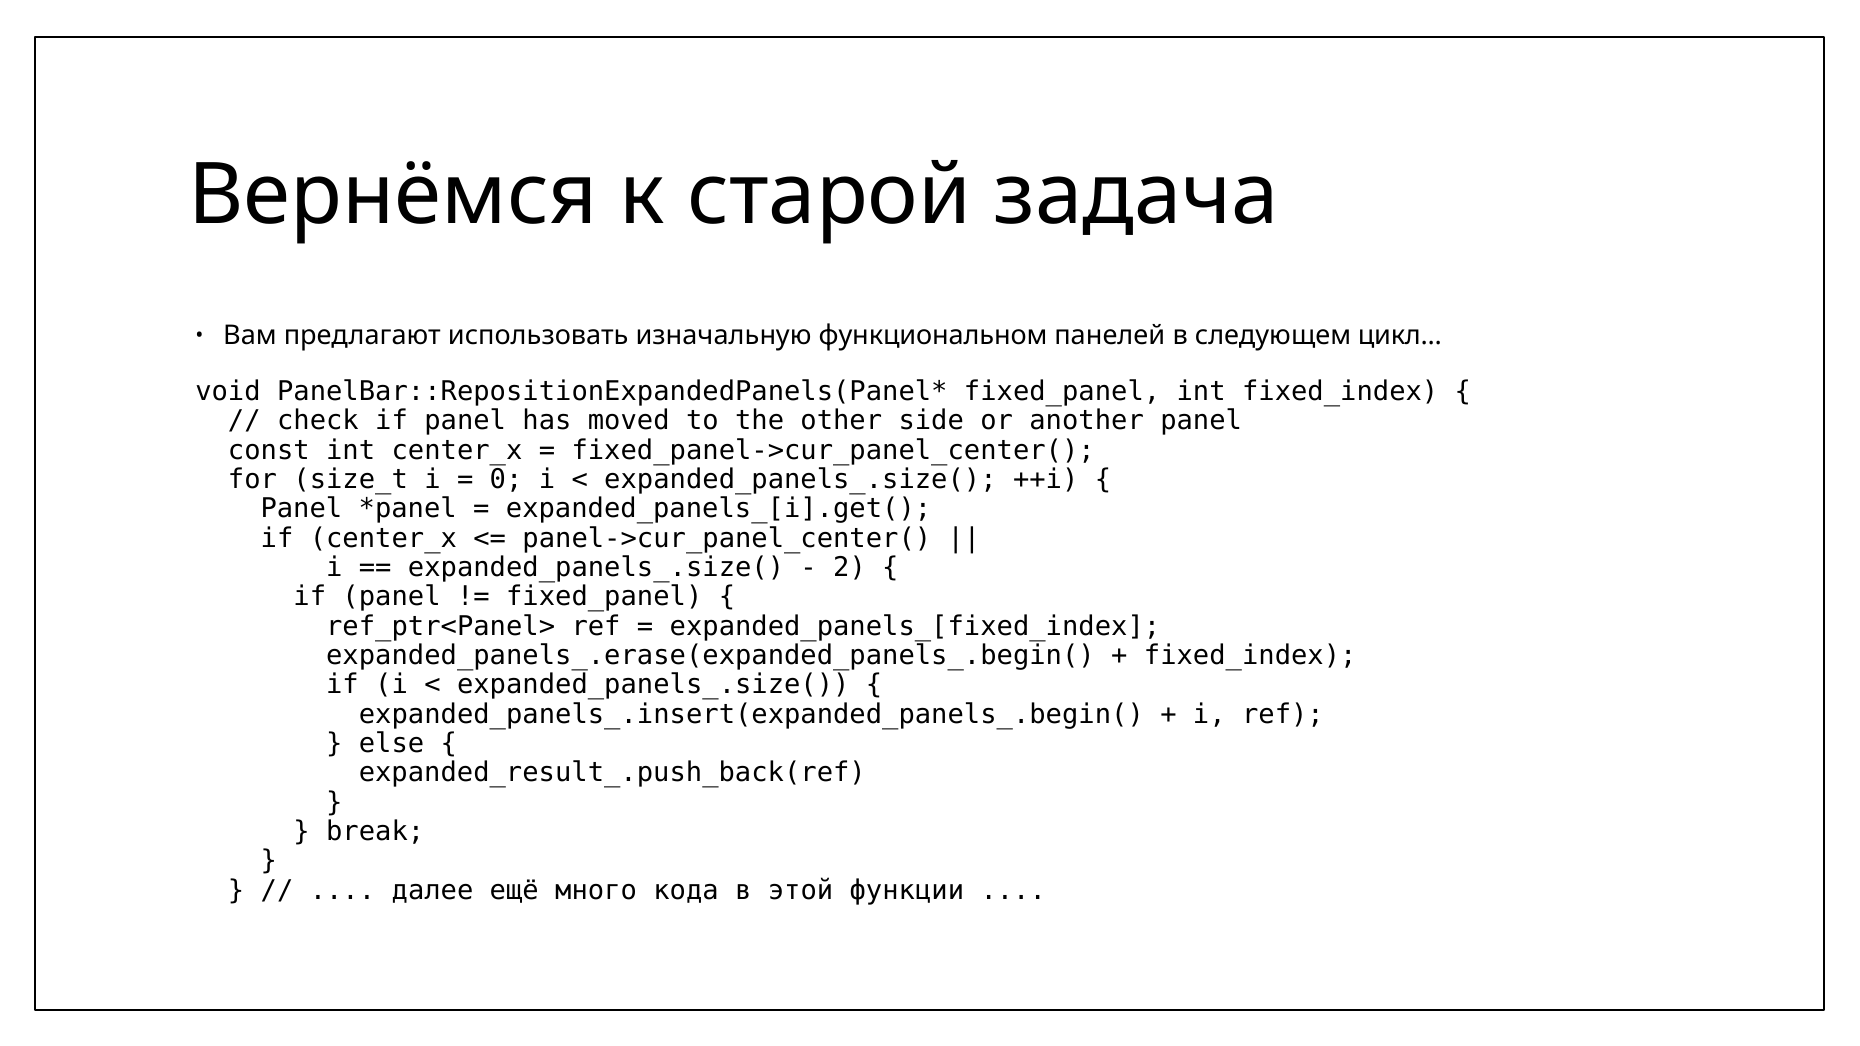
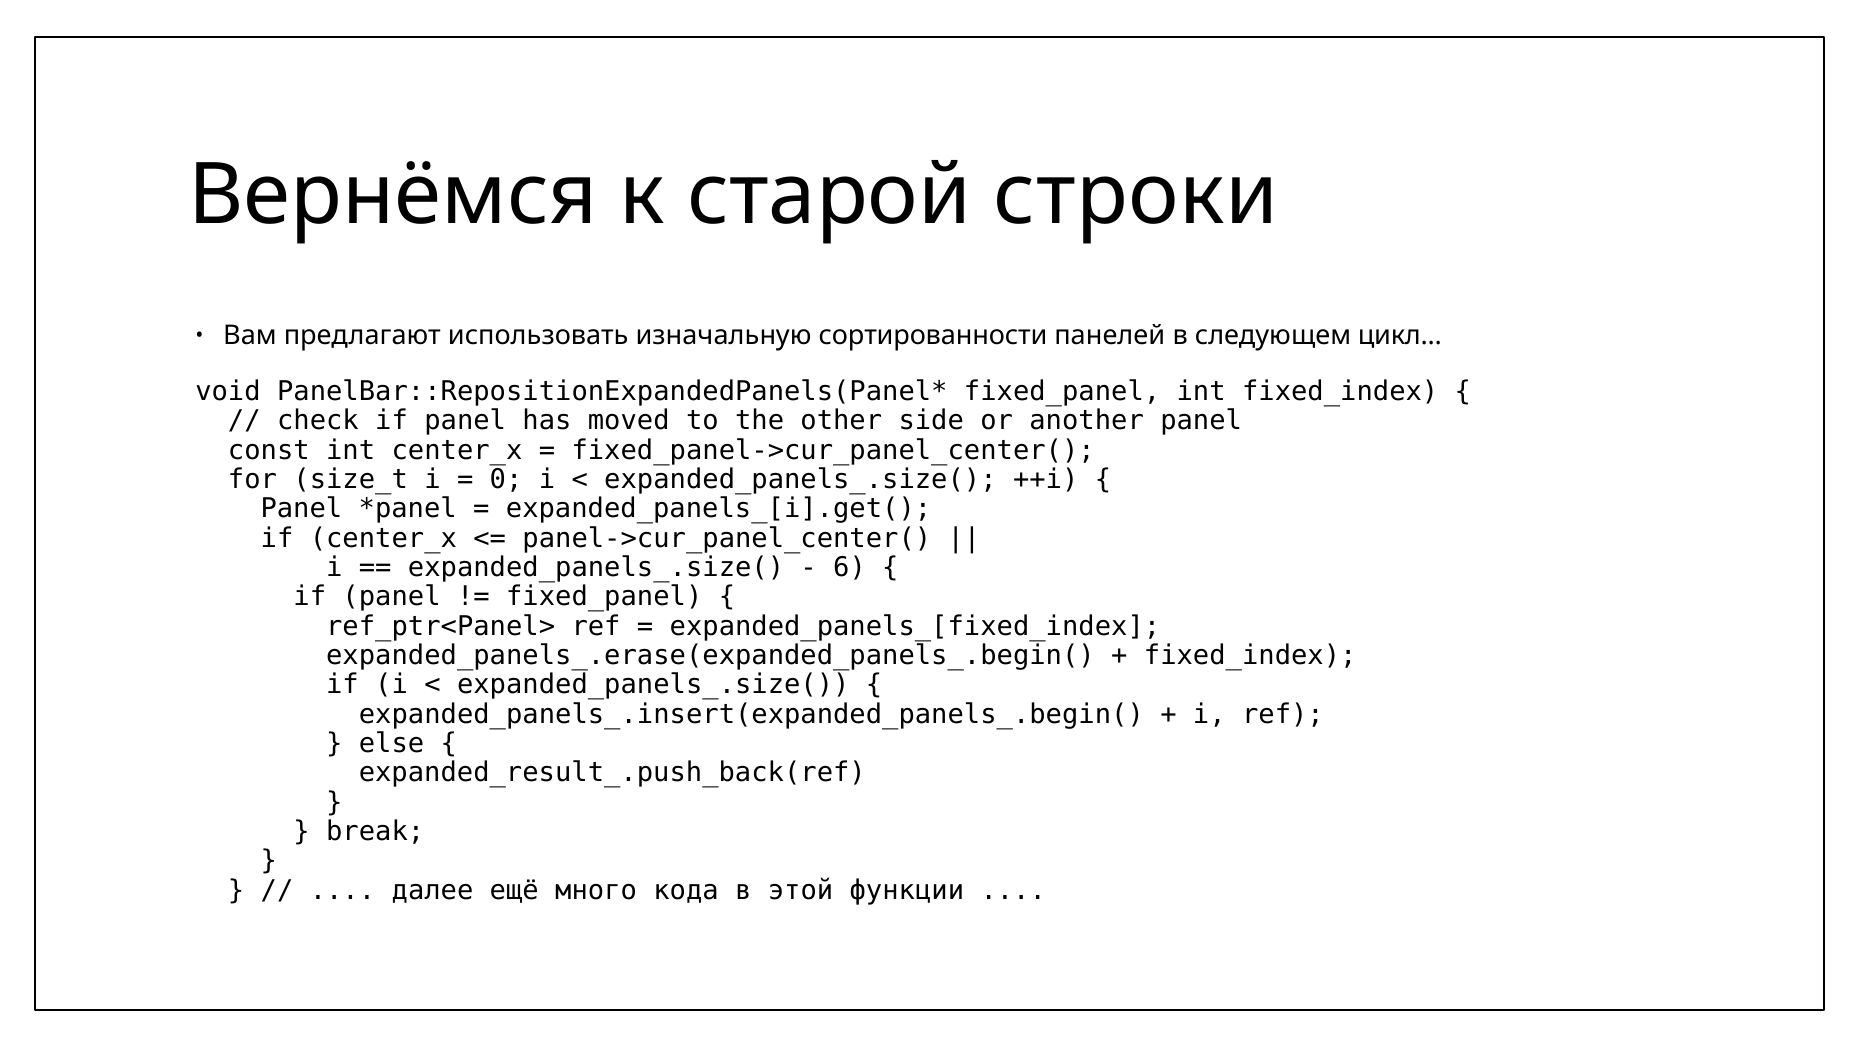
задача: задача -> строки (1136, 196)
функциональном: функциональном -> сортированности (933, 335)
2: 2 -> 6 (850, 568)
